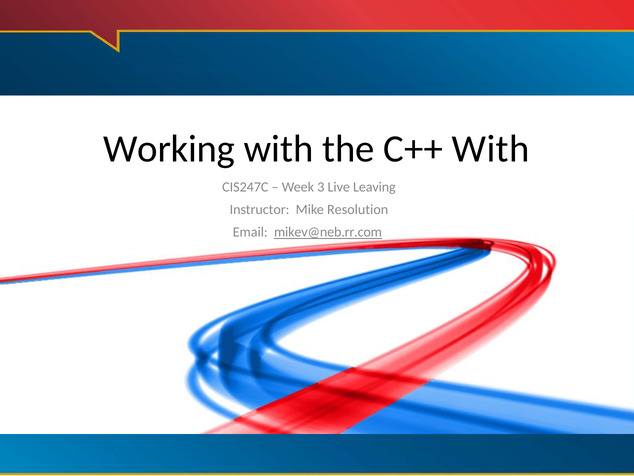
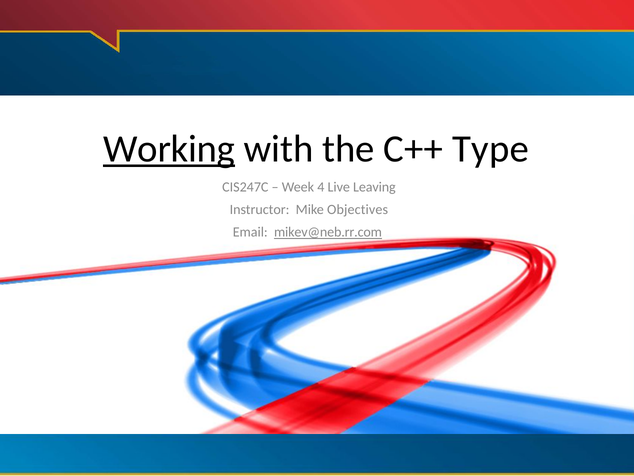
Working underline: none -> present (169, 149)
C++ With: With -> Type (491, 149)
3: 3 -> 4 (321, 187)
Resolution: Resolution -> Objectives (358, 209)
